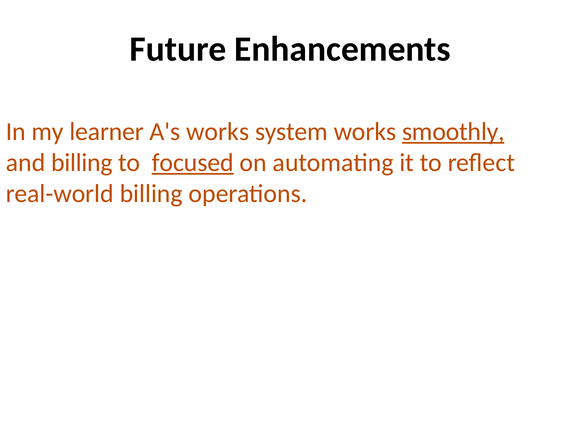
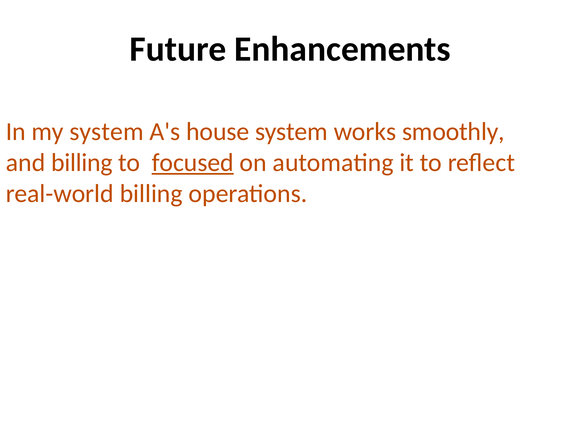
my learner: learner -> system (107, 132)
A's works: works -> house (218, 132)
smoothly underline: present -> none (453, 132)
